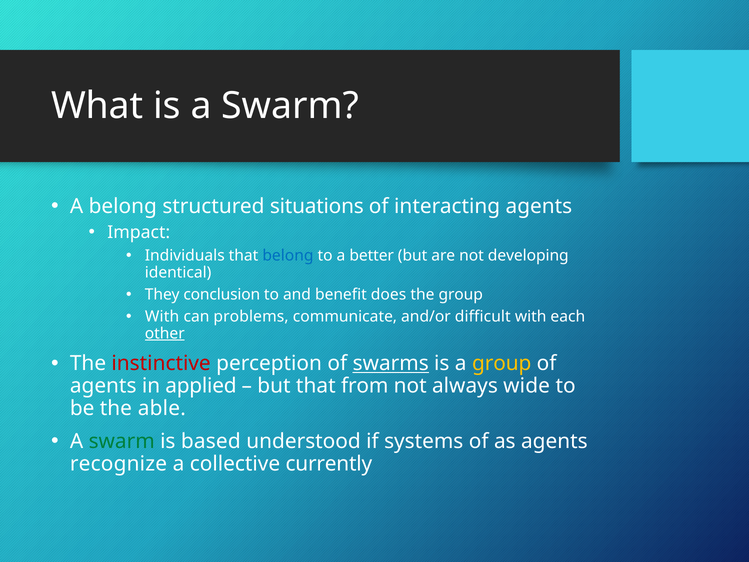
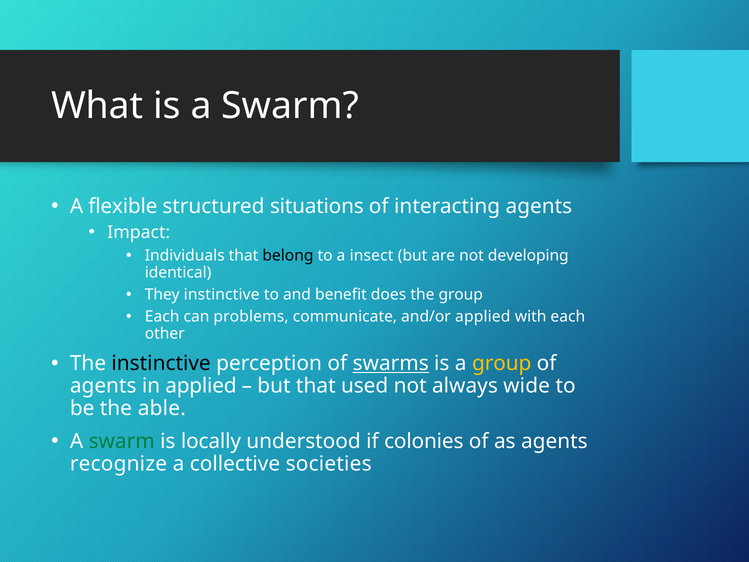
A belong: belong -> flexible (123, 206)
belong colour: blue -> black (288, 255)
better: better -> insect (372, 255)
They conclusion: conclusion -> instinctive (222, 294)
With: With -> Each (162, 316)
and/or difficult: difficult -> applied (483, 316)
other underline: present -> none (165, 333)
instinctive colour: red -> black (161, 363)
from: from -> used (365, 386)
based: based -> locally (211, 441)
systems: systems -> colonies (424, 441)
currently: currently -> societies (329, 464)
